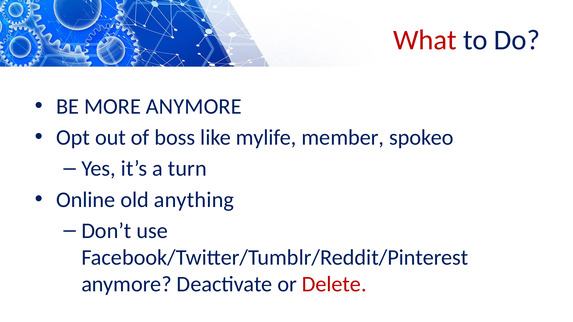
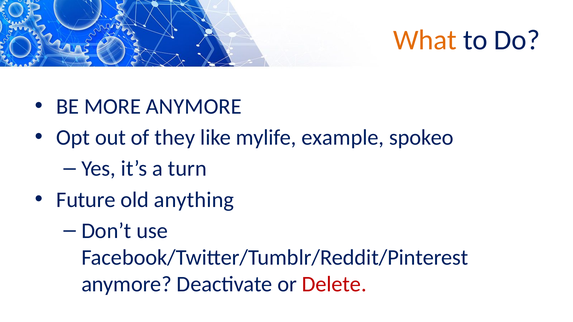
What colour: red -> orange (425, 40)
boss: boss -> they (175, 138)
member: member -> example (343, 138)
Online: Online -> Future (86, 200)
